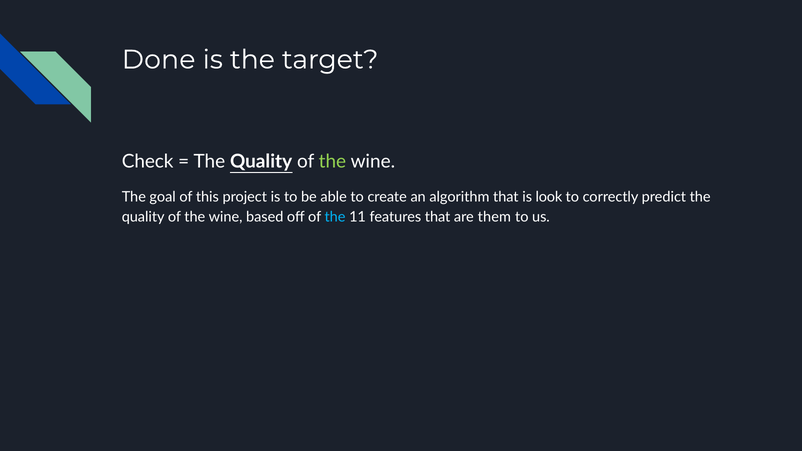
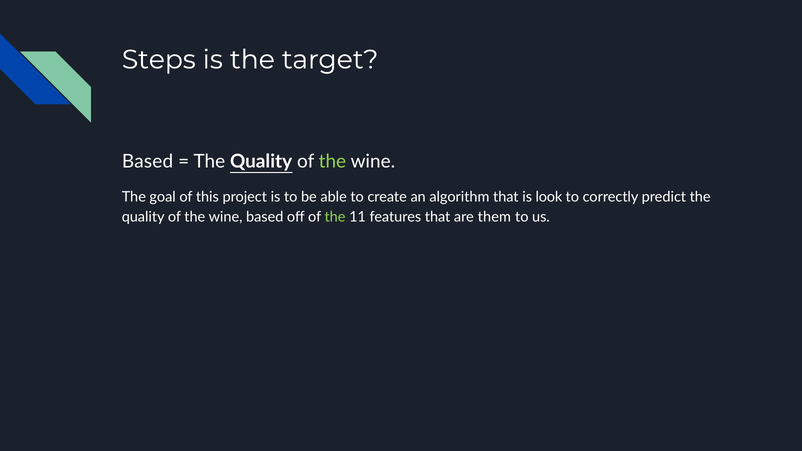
Done: Done -> Steps (159, 60)
Check: Check -> Based (147, 161)
the colour: light blue -> light green (335, 217)
